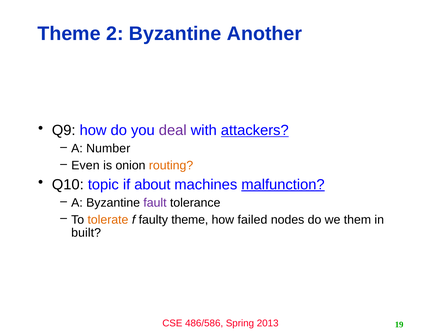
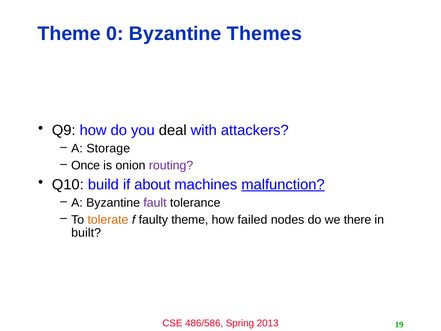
2: 2 -> 0 (115, 34)
Another: Another -> Themes (264, 34)
deal colour: purple -> black (173, 130)
attackers underline: present -> none (255, 130)
Number: Number -> Storage (108, 148)
Even: Even -> Once (86, 165)
routing colour: orange -> purple (171, 165)
topic: topic -> build (103, 184)
them: them -> there (358, 220)
